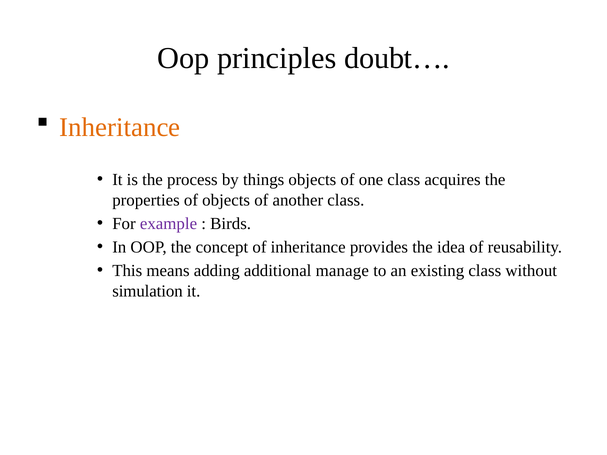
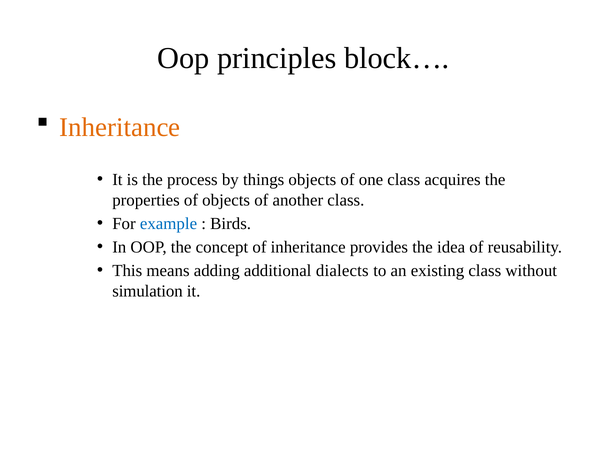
doubt…: doubt… -> block… (397, 58)
example colour: purple -> blue (169, 224)
manage: manage -> dialects (342, 271)
